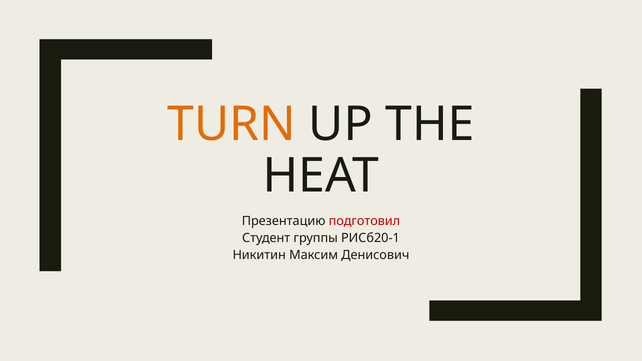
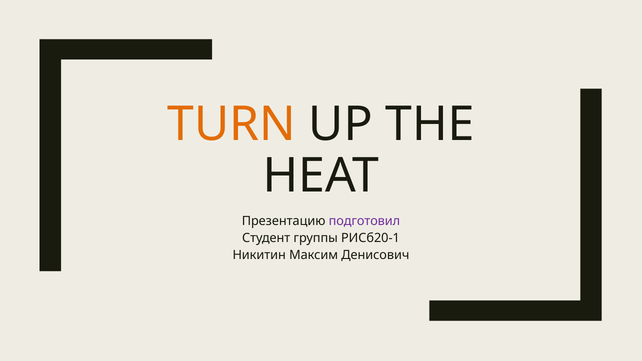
подготовил colour: red -> purple (364, 221)
